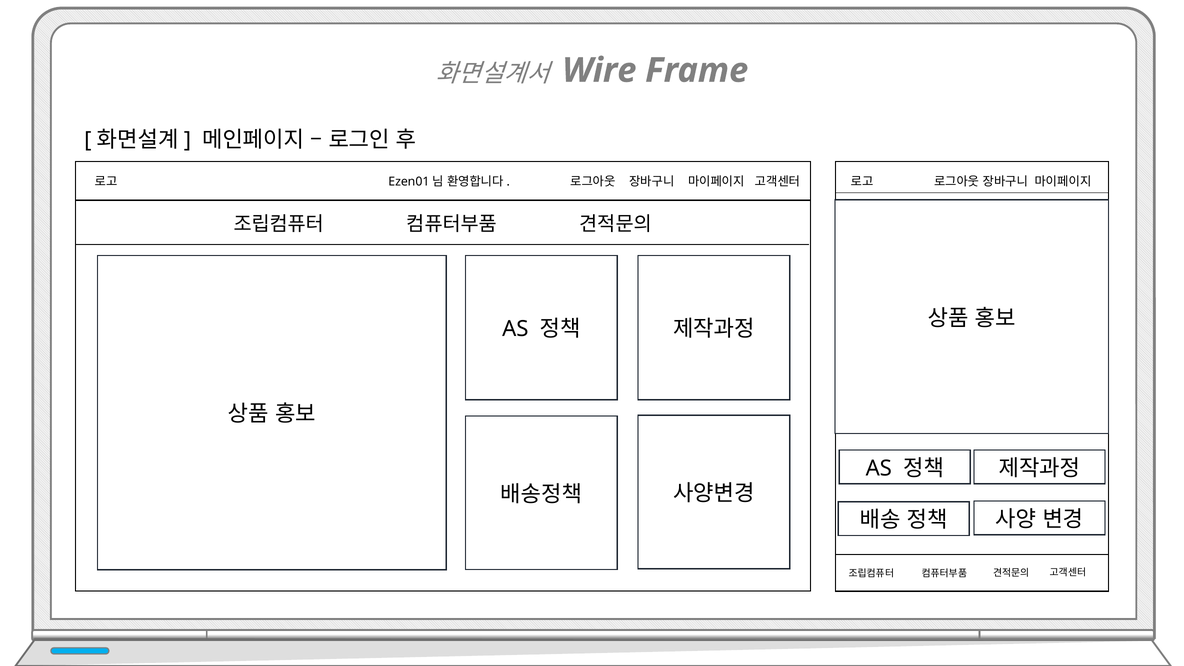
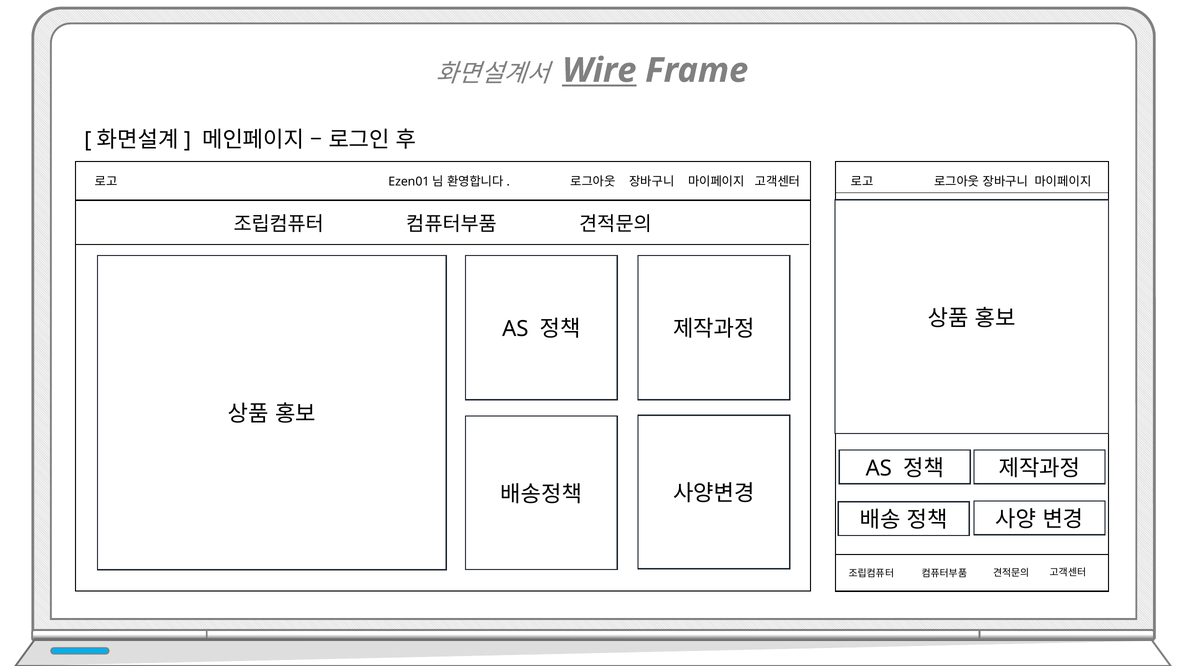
Wire underline: none -> present (599, 70)
